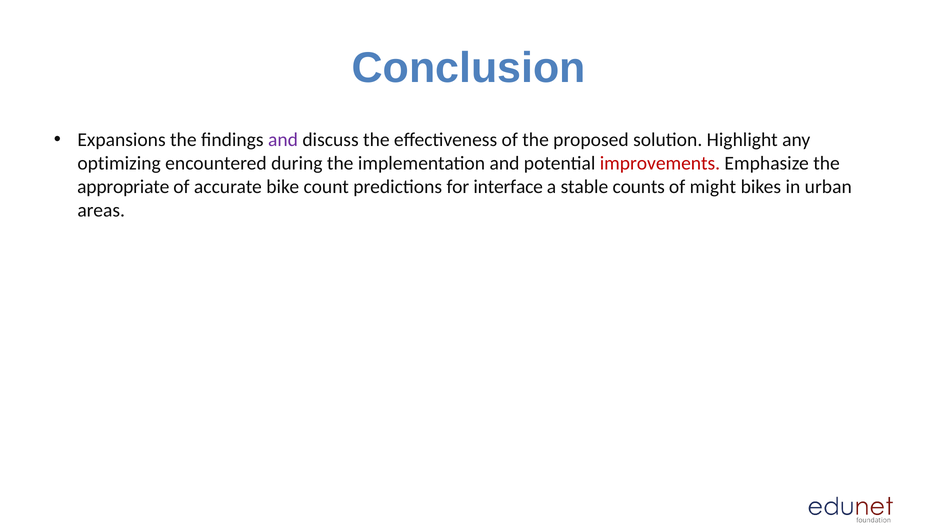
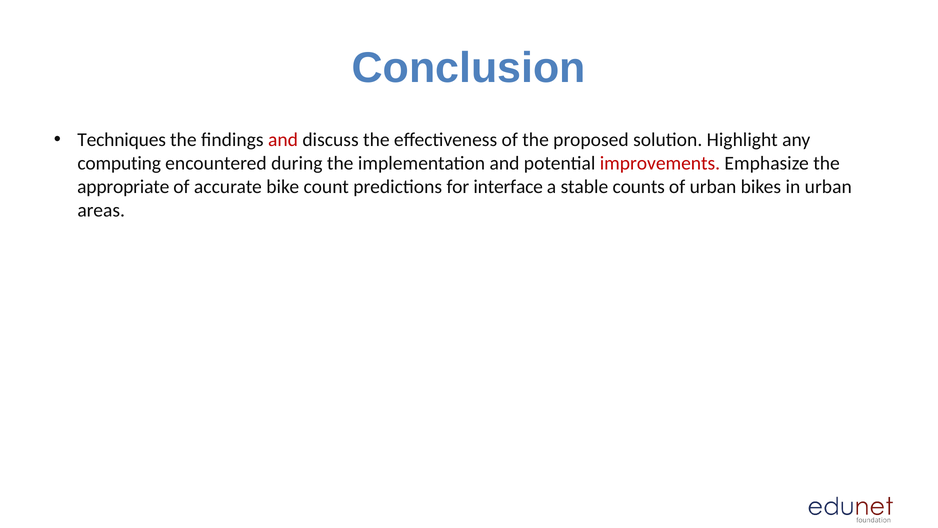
Expansions: Expansions -> Techniques (122, 140)
and colour: purple -> red (283, 140)
optimizing: optimizing -> computing (119, 163)
of might: might -> urban (713, 187)
